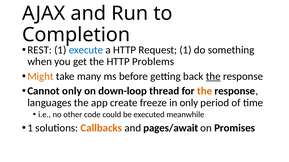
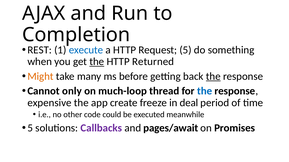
Request 1: 1 -> 5 (186, 50)
the underline: none -> present (97, 62)
Problems: Problems -> Returned (153, 62)
down-loop: down-loop -> much-loop (123, 91)
the colour: orange -> blue (205, 91)
languages: languages -> expensive (49, 103)
in only: only -> deal (189, 103)
1: 1 -> 5 (30, 128)
Callbacks colour: orange -> purple (101, 128)
